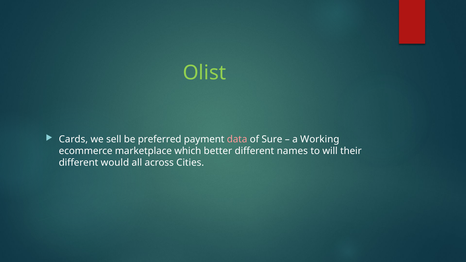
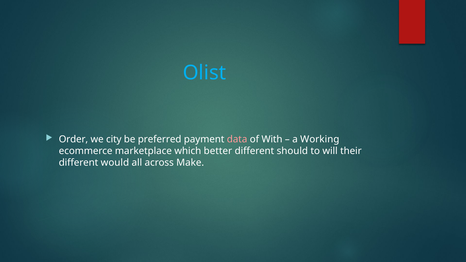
Olist colour: light green -> light blue (204, 73)
Cards: Cards -> Order (73, 139)
sell: sell -> city (114, 139)
Sure: Sure -> With (272, 139)
names: names -> should (292, 151)
Cities: Cities -> Make (190, 163)
